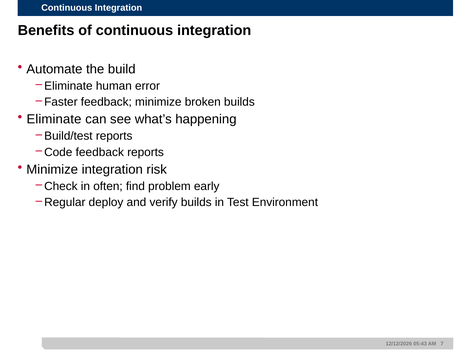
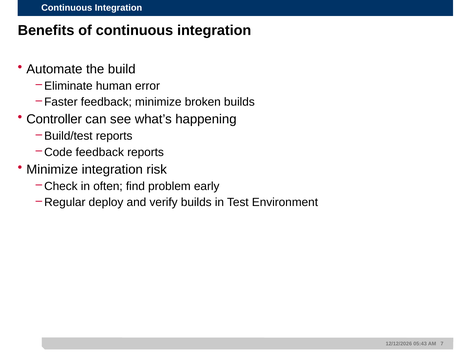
Eliminate: Eliminate -> Controller (54, 119)
